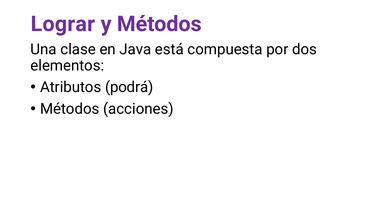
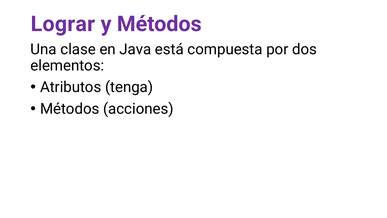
podrá: podrá -> tenga (129, 87)
